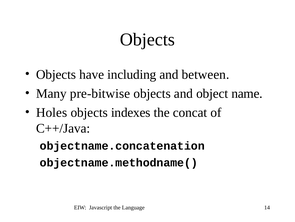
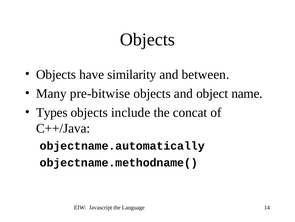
including: including -> similarity (132, 74)
Holes: Holes -> Types (52, 112)
indexes: indexes -> include (131, 112)
objectname.concatenation: objectname.concatenation -> objectname.automatically (122, 145)
